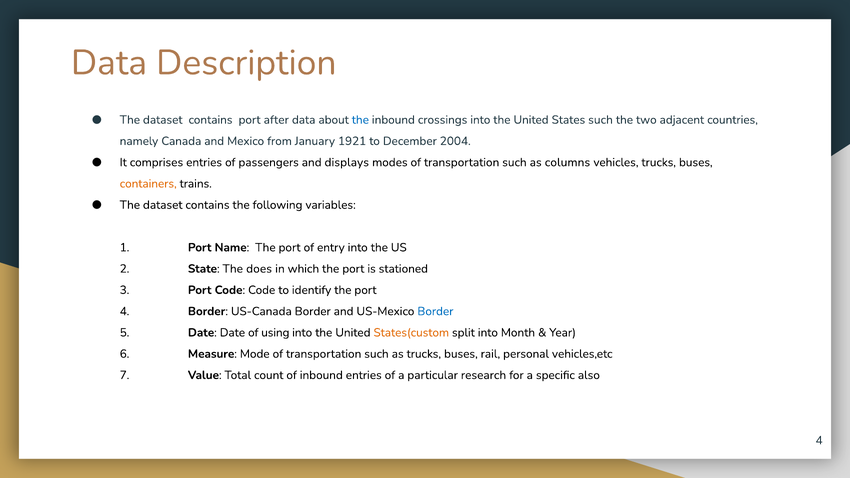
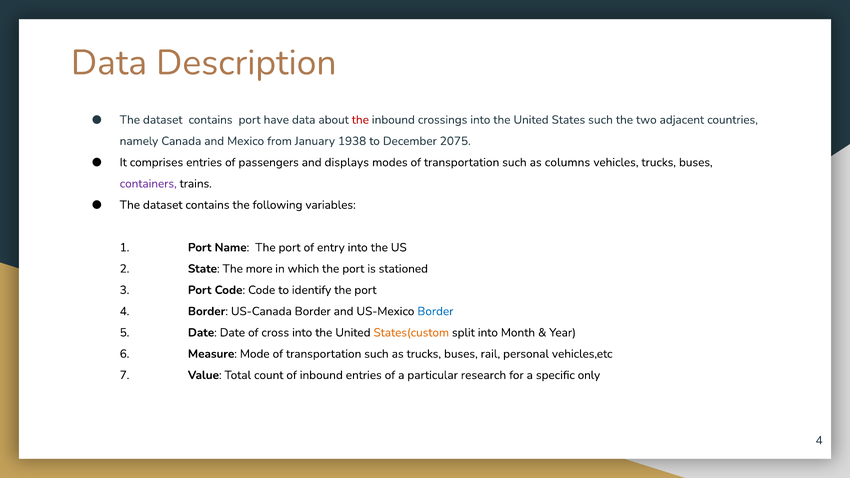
after: after -> have (276, 120)
the colour: blue -> red (360, 120)
1921: 1921 -> 1938 (352, 141)
2004: 2004 -> 2075 (455, 141)
containers colour: orange -> purple (148, 184)
does: does -> more (259, 269)
using: using -> cross (275, 333)
also: also -> only (589, 375)
